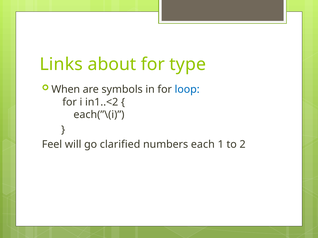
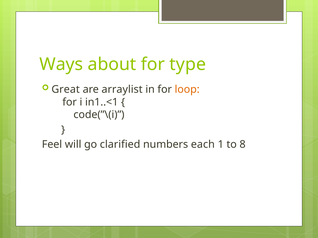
Links: Links -> Ways (61, 65)
When: When -> Great (66, 90)
symbols: symbols -> arraylist (122, 90)
loop colour: blue -> orange (187, 90)
in1..<2: in1..<2 -> in1..<1 (102, 102)
each(”\(i: each(”\(i -> code(”\(i (99, 115)
2: 2 -> 8 (243, 145)
